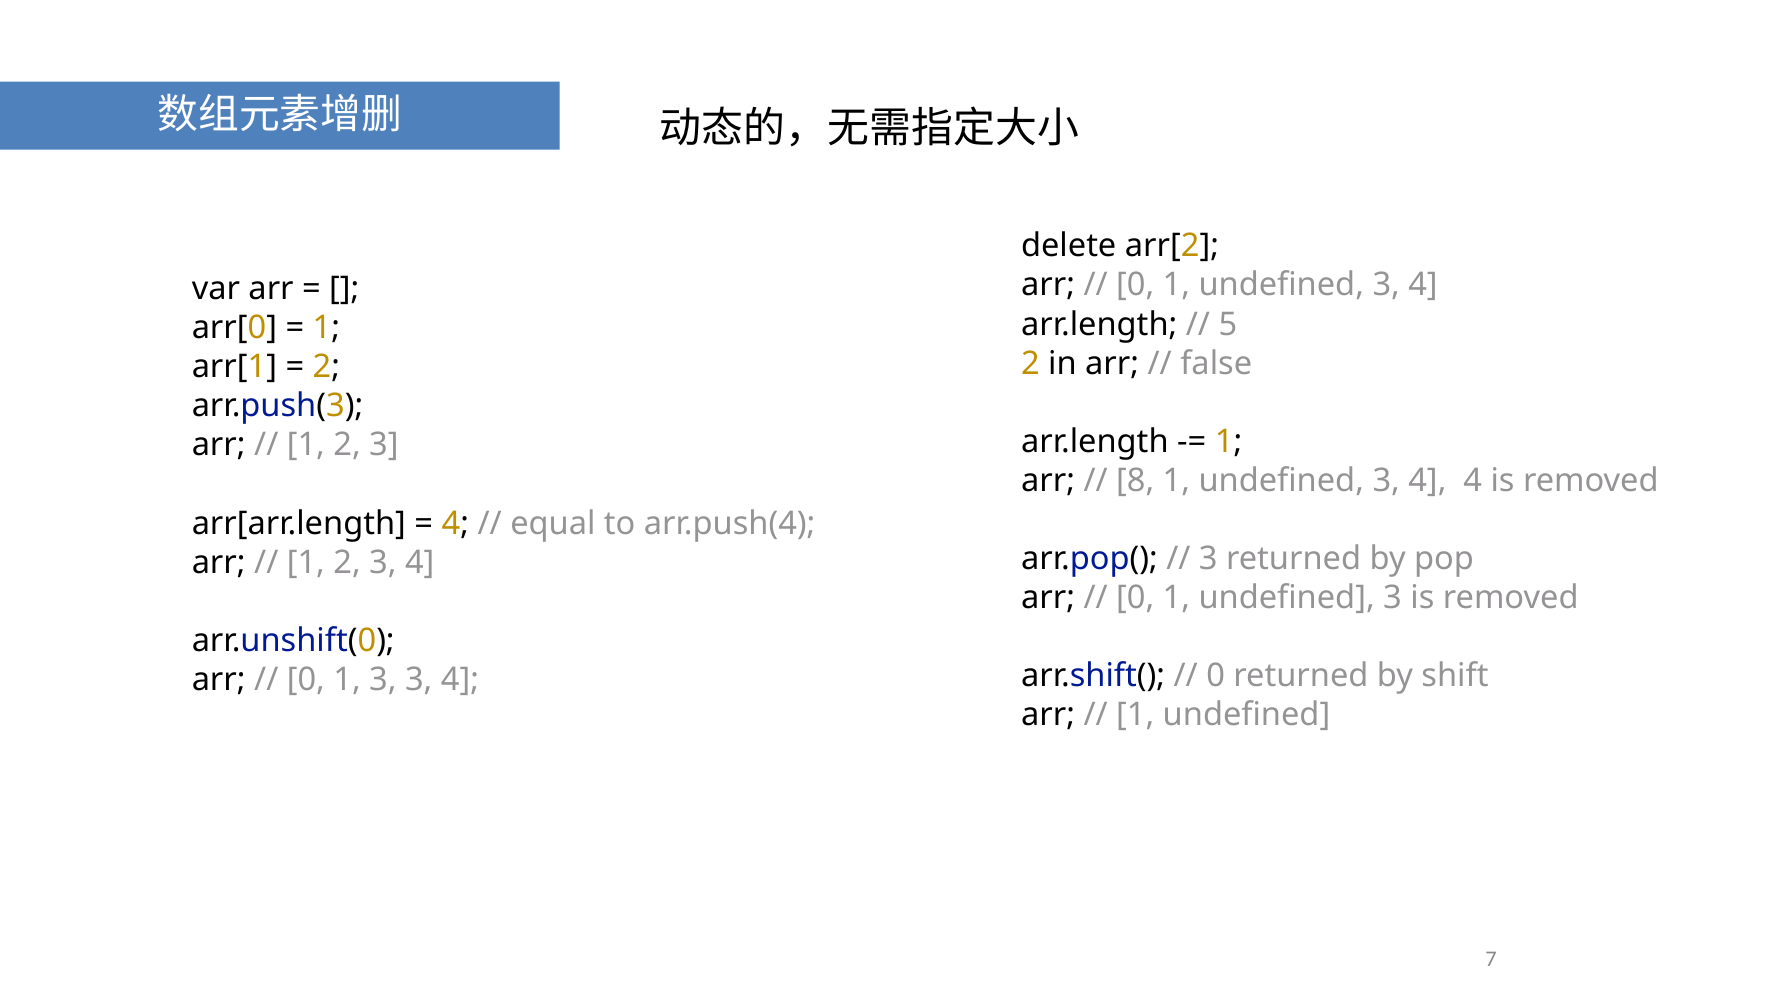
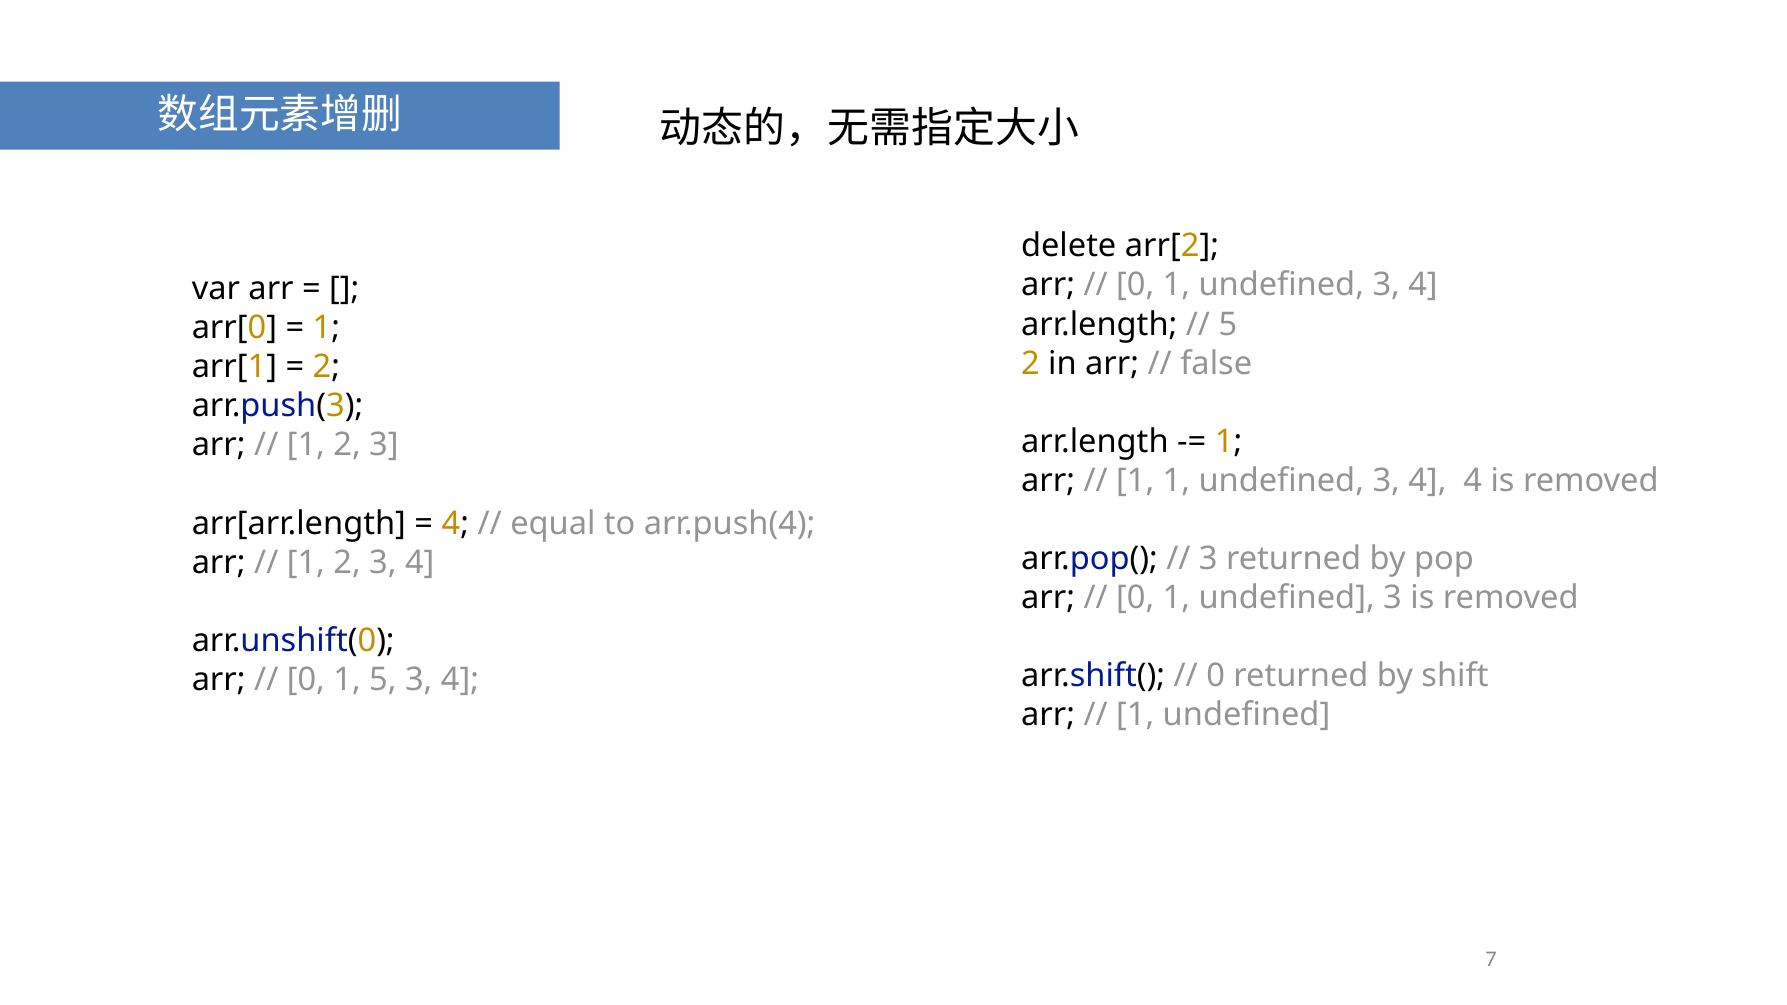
8: 8 -> 1 (1135, 481)
1 3: 3 -> 5 (383, 680)
